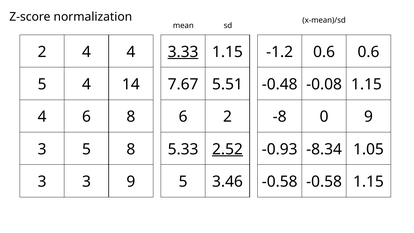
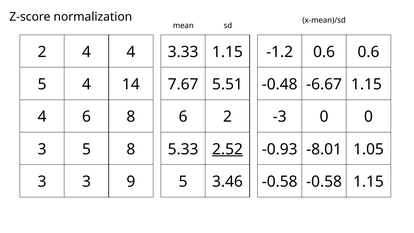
3.33 underline: present -> none (183, 52)
-0.08: -0.08 -> -6.67 (324, 84)
-8: -8 -> -3 (280, 117)
0 9: 9 -> 0 (369, 117)
-8.34: -8.34 -> -8.01 (324, 149)
